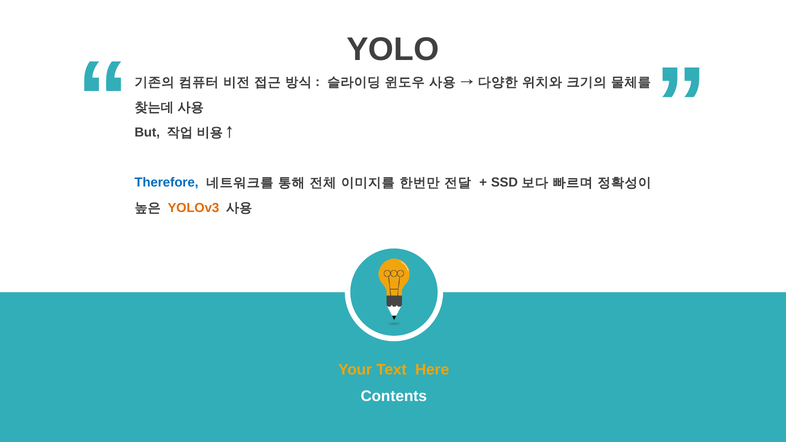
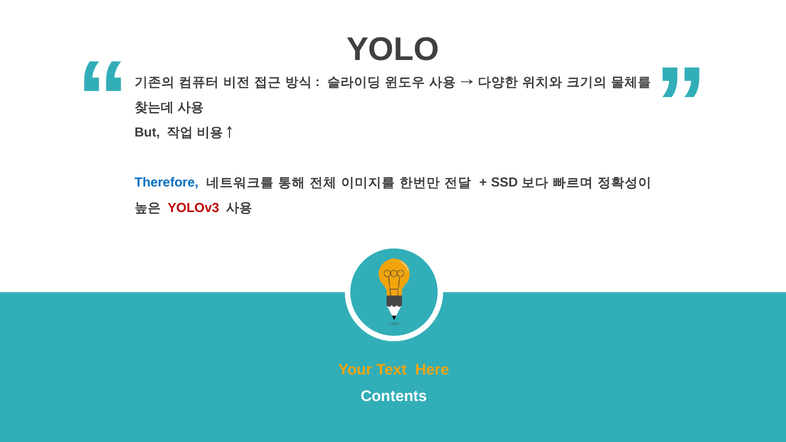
YOLOv3 colour: orange -> red (193, 208)
